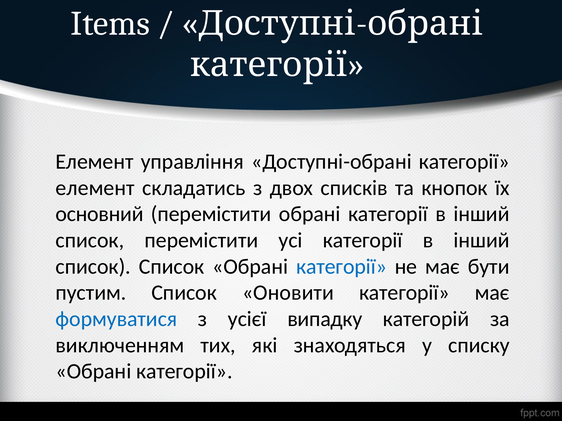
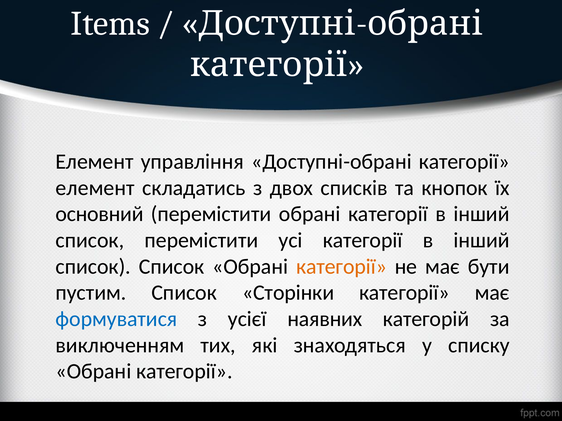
категорії colour: blue -> orange (341, 267)
Оновити: Оновити -> Сторінки (288, 293)
випадку: випадку -> наявних (325, 319)
